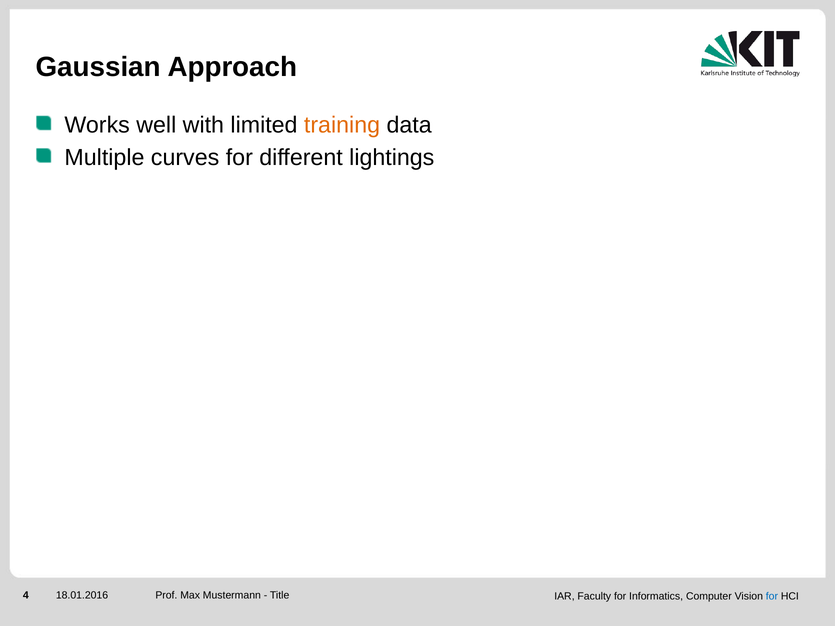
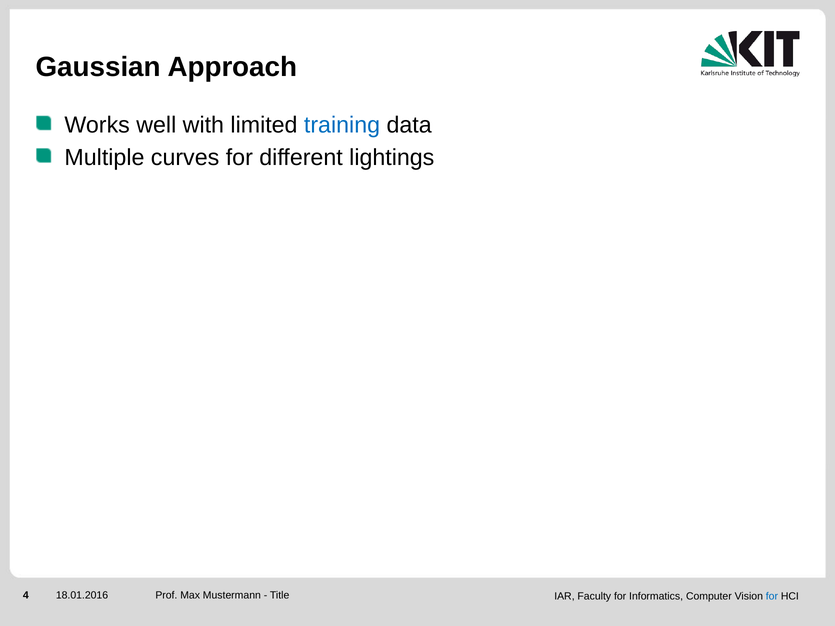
training colour: orange -> blue (342, 125)
